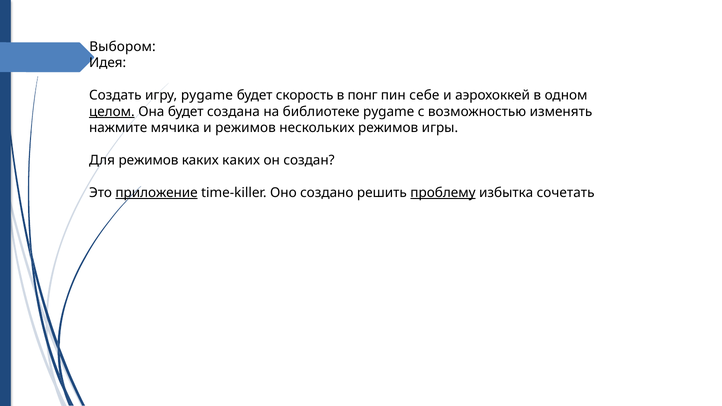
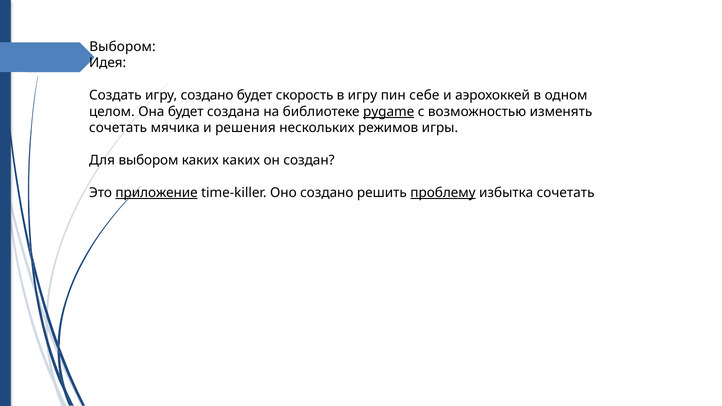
игру pygame: pygame -> создано (207, 95)
в понг: понг -> игру (362, 95)
целом underline: present -> none (112, 112)
pygame underline: none -> present (389, 112)
нажмите: нажмите -> сочетать (118, 128)
и режимов: режимов -> решения (245, 128)
Для режимов: режимов -> выбором (148, 160)
